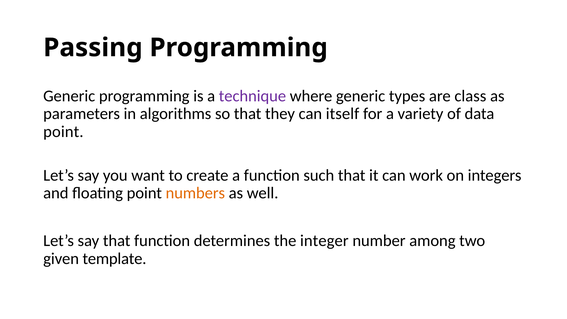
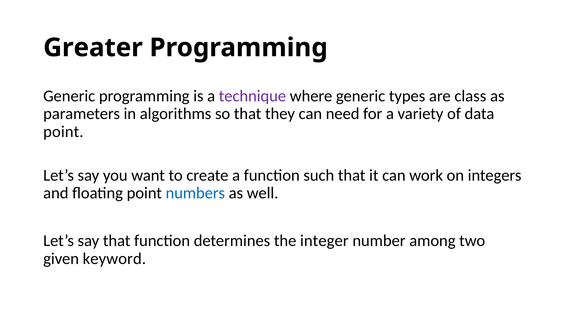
Passing: Passing -> Greater (93, 48)
itself: itself -> need (343, 114)
numbers colour: orange -> blue (195, 193)
template: template -> keyword (114, 258)
